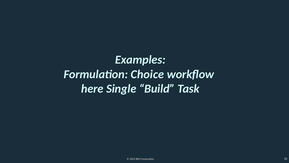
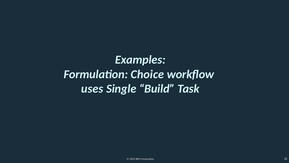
here: here -> uses (92, 88)
